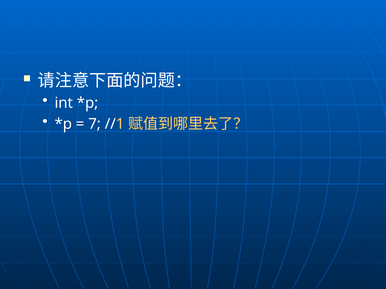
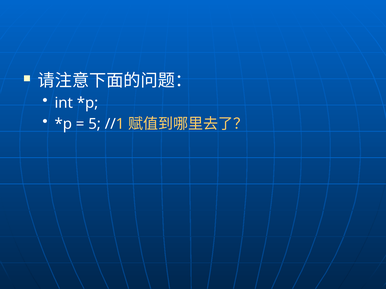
7: 7 -> 5 (95, 124)
